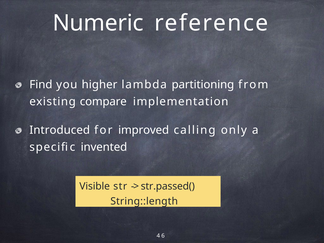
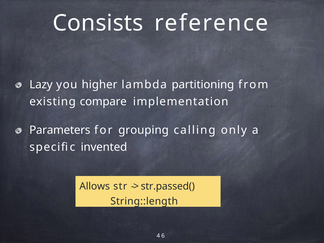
Numeric: Numeric -> Consists (98, 23)
Find: Find -> Lazy (41, 85)
Introduced: Introduced -> Parameters (60, 130)
improved: improved -> grouping (144, 130)
Visible: Visible -> Allows (95, 186)
